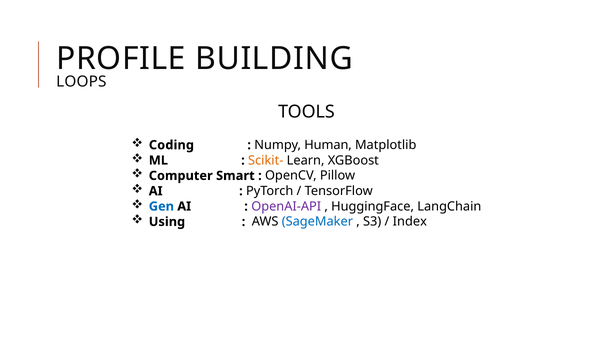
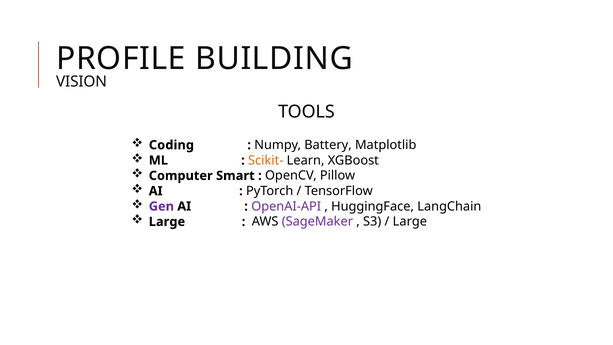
LOOPS: LOOPS -> VISION (82, 82)
Human: Human -> Battery (328, 145)
Gen colour: blue -> purple (161, 206)
Using: Using -> Large (167, 222)
SageMaker colour: blue -> purple (317, 222)
Index: Index -> Large (410, 222)
